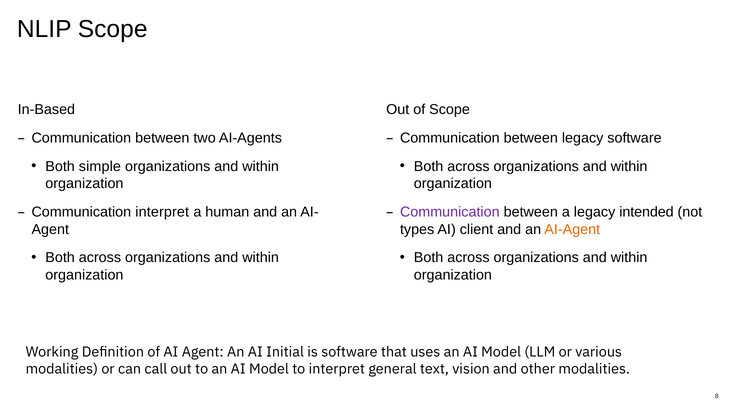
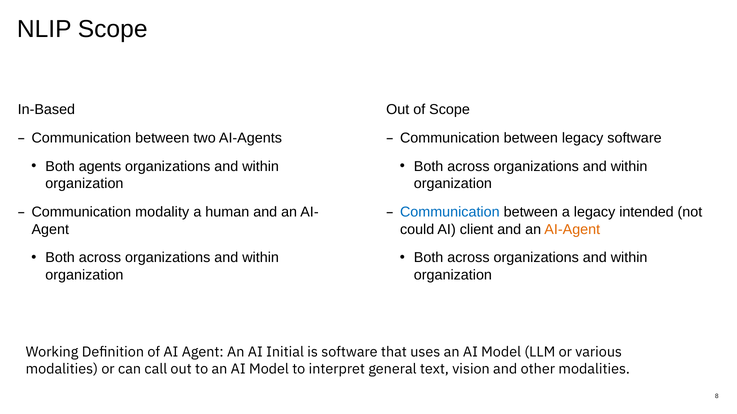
simple: simple -> agents (100, 167)
Communication interpret: interpret -> modality (162, 212)
Communication colour: purple -> blue (450, 212)
types: types -> could (417, 230)
